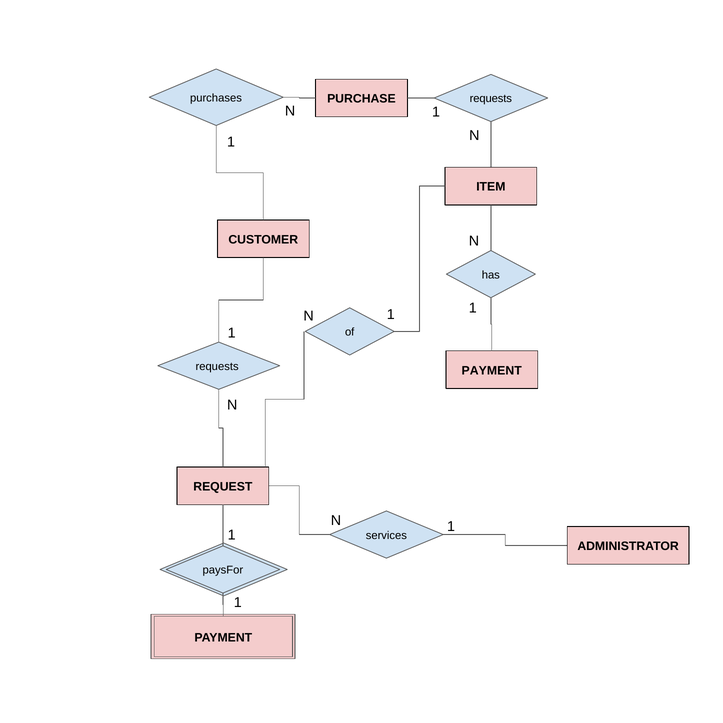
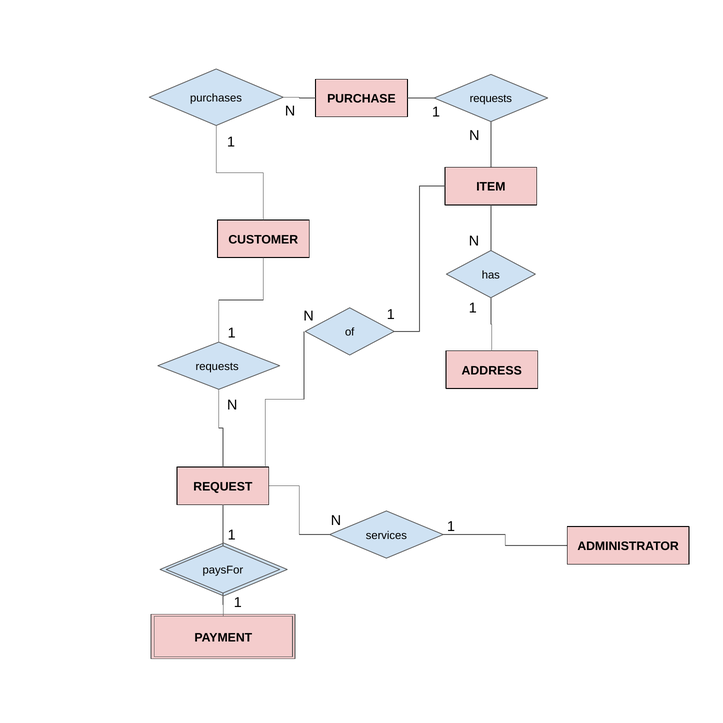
PAYMENT: PAYMENT -> ADDRESS (492, 371)
